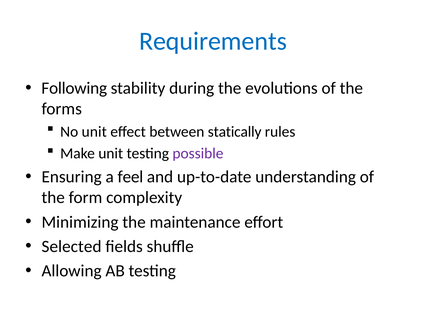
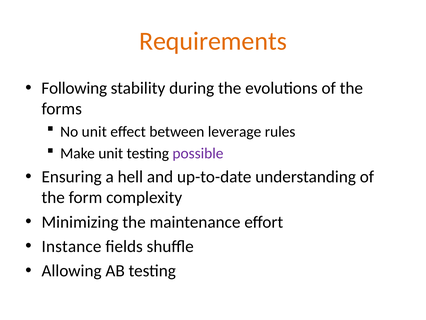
Requirements colour: blue -> orange (213, 41)
statically: statically -> leverage (235, 131)
feel: feel -> hell (130, 177)
Selected: Selected -> Instance (71, 246)
